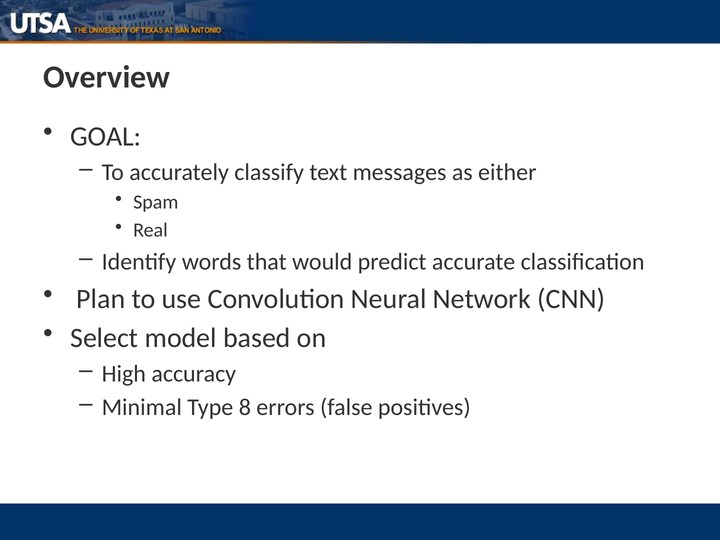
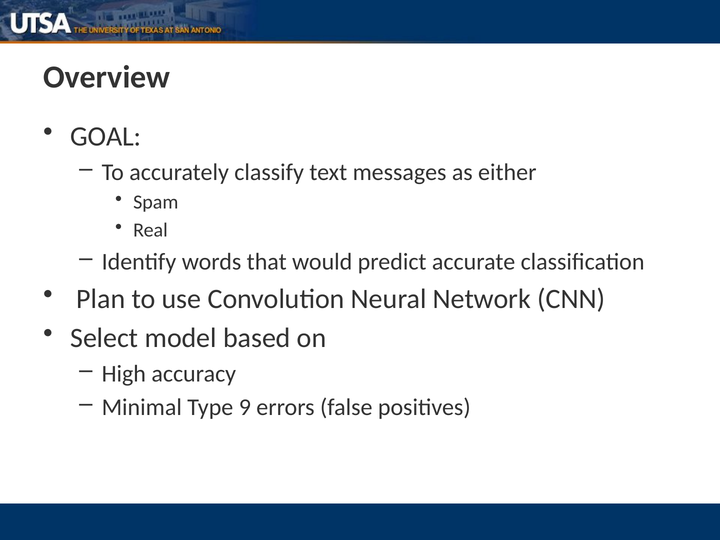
8: 8 -> 9 (245, 407)
